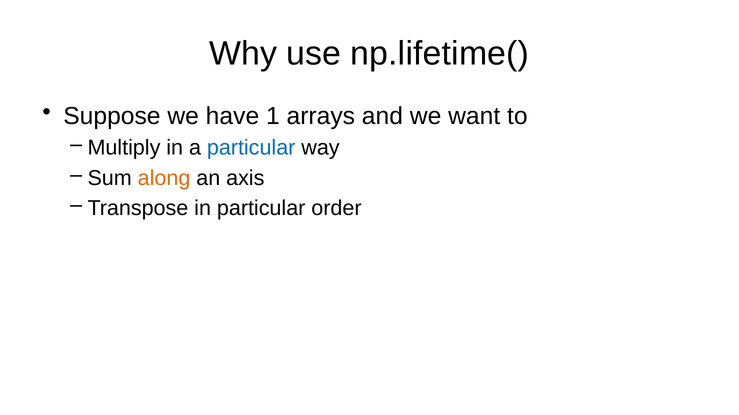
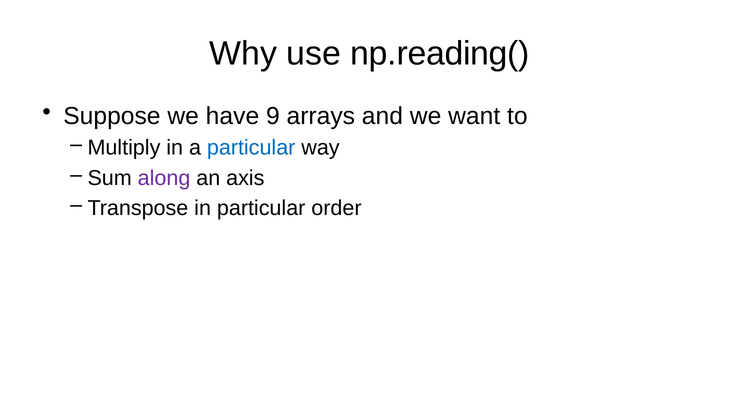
np.lifetime(: np.lifetime( -> np.reading( (440, 54)
1: 1 -> 9 (273, 116)
along colour: orange -> purple (164, 178)
